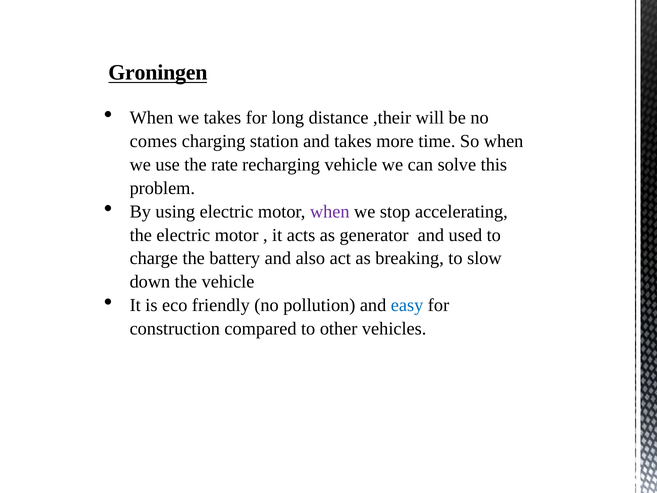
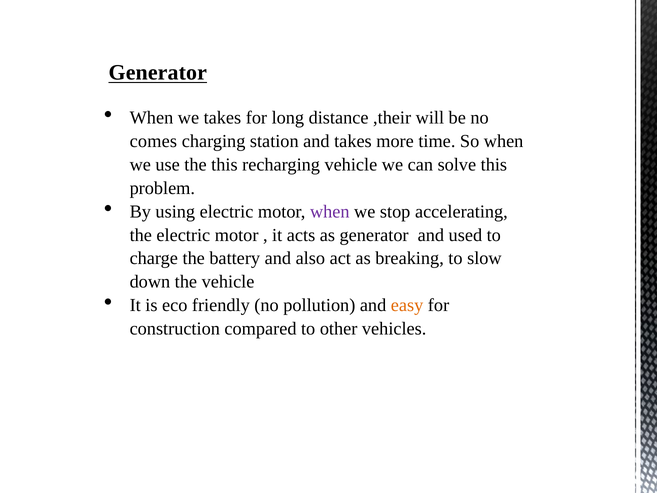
Groningen: Groningen -> Generator (158, 73)
the rate: rate -> this (224, 165)
easy colour: blue -> orange (407, 305)
